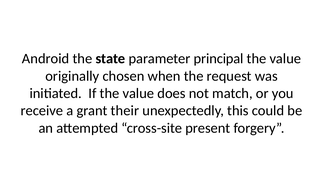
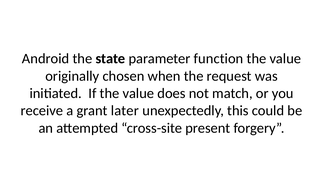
principal: principal -> function (219, 59)
their: their -> later (125, 111)
